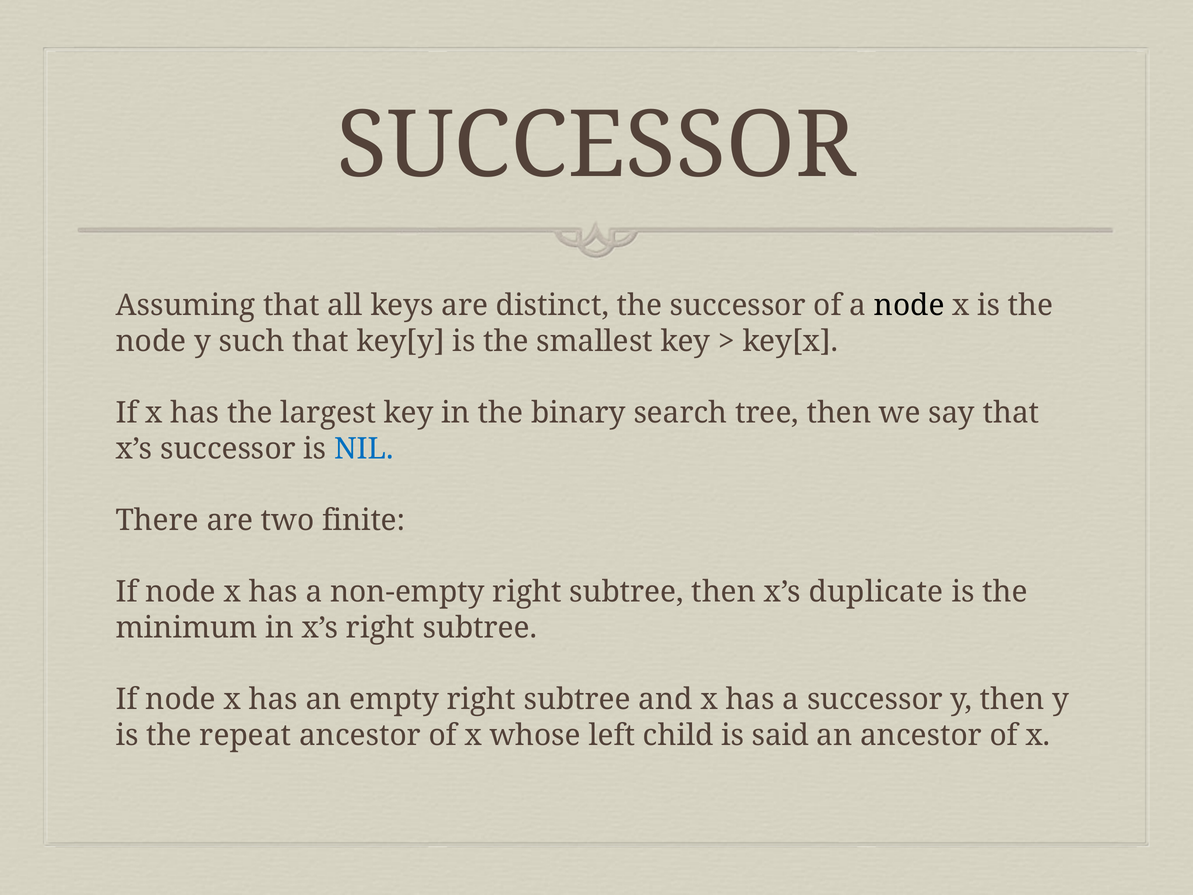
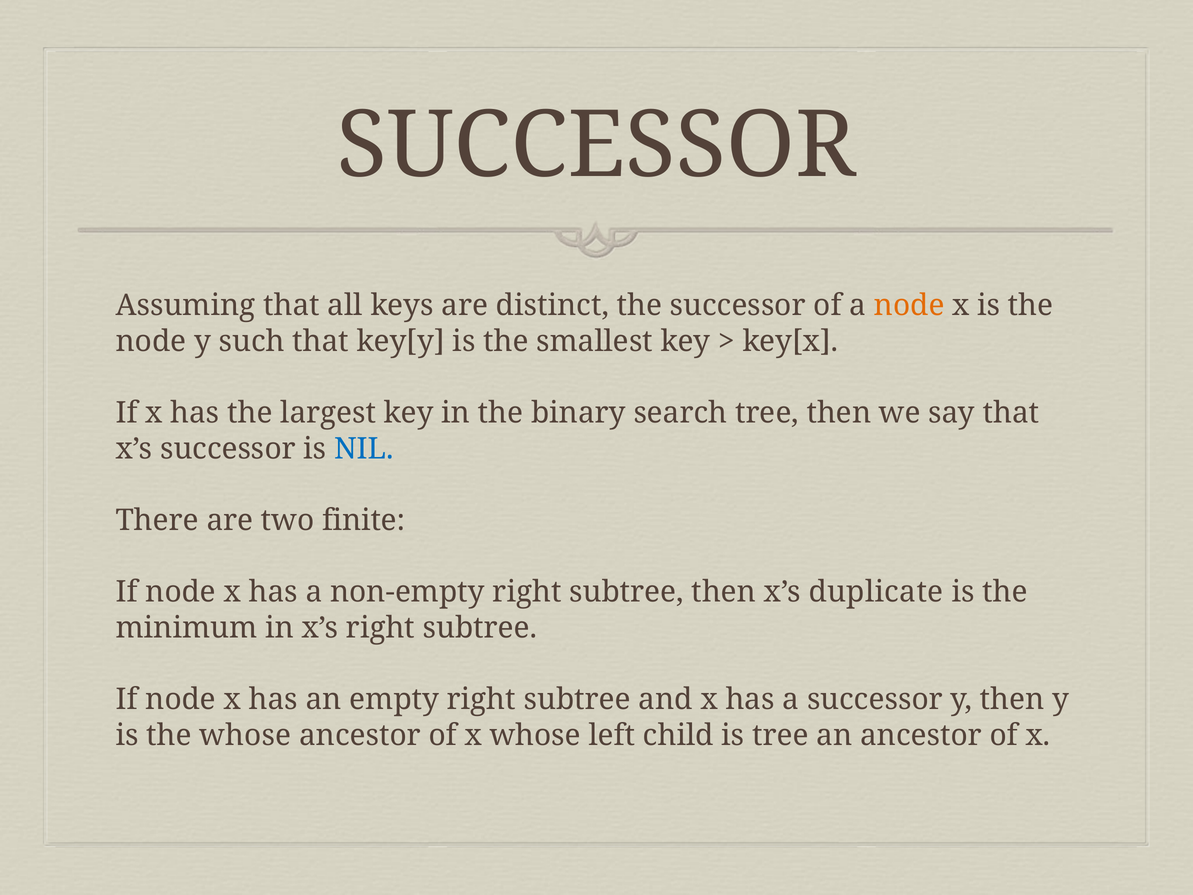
node colour: black -> orange (909, 306)
the repeat: repeat -> whose (245, 735)
is said: said -> tree (780, 735)
